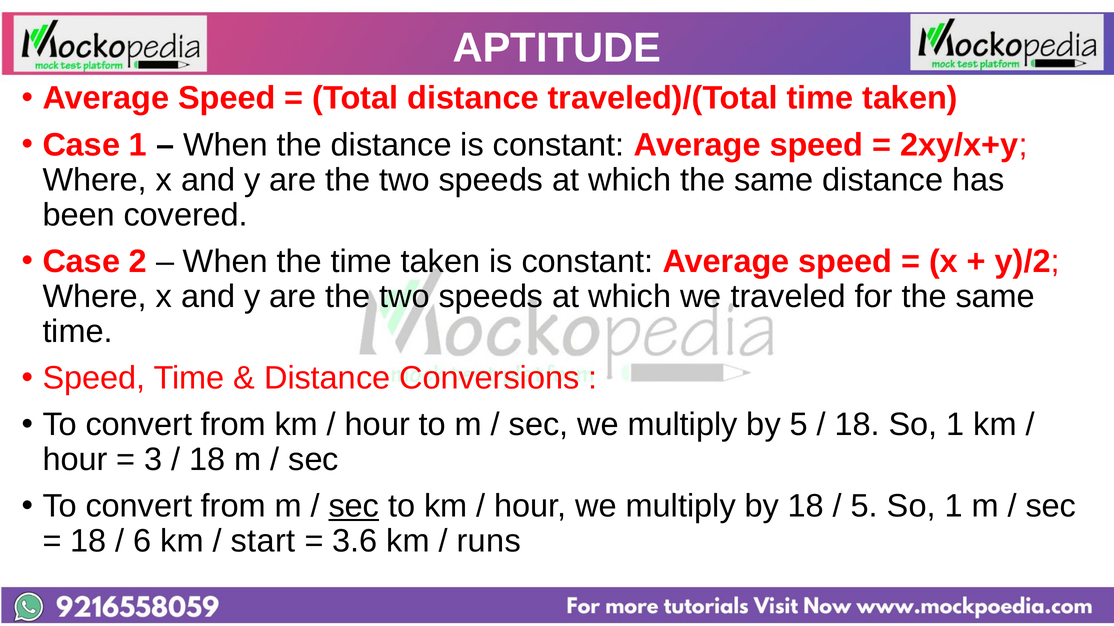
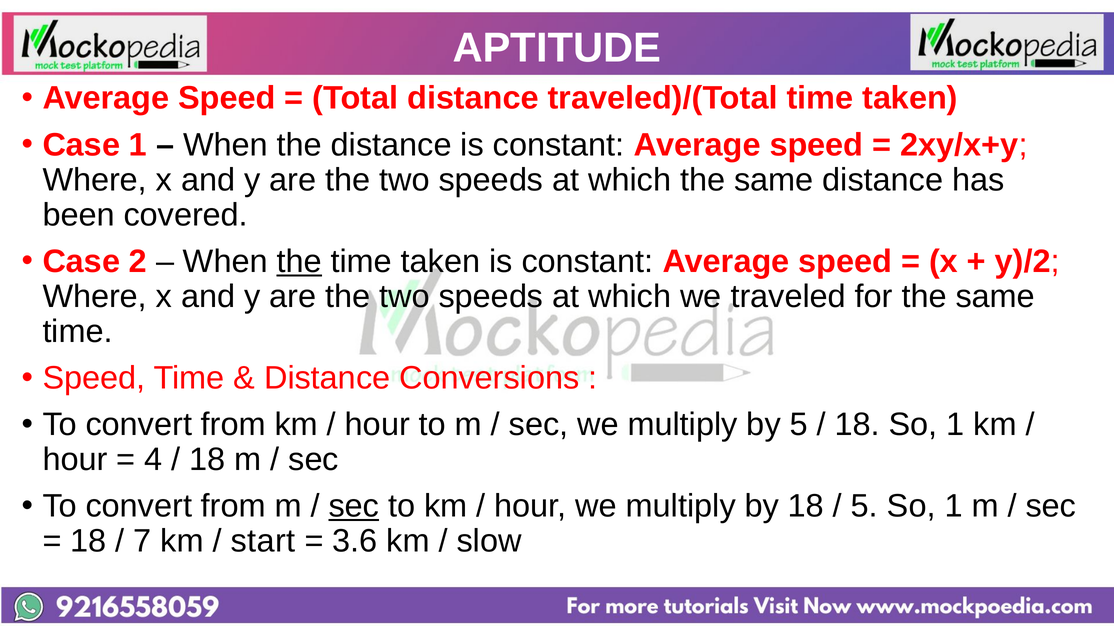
the underline: none -> present (299, 262)
3: 3 -> 4 (153, 460)
6: 6 -> 7 (142, 542)
runs: runs -> slow (489, 542)
